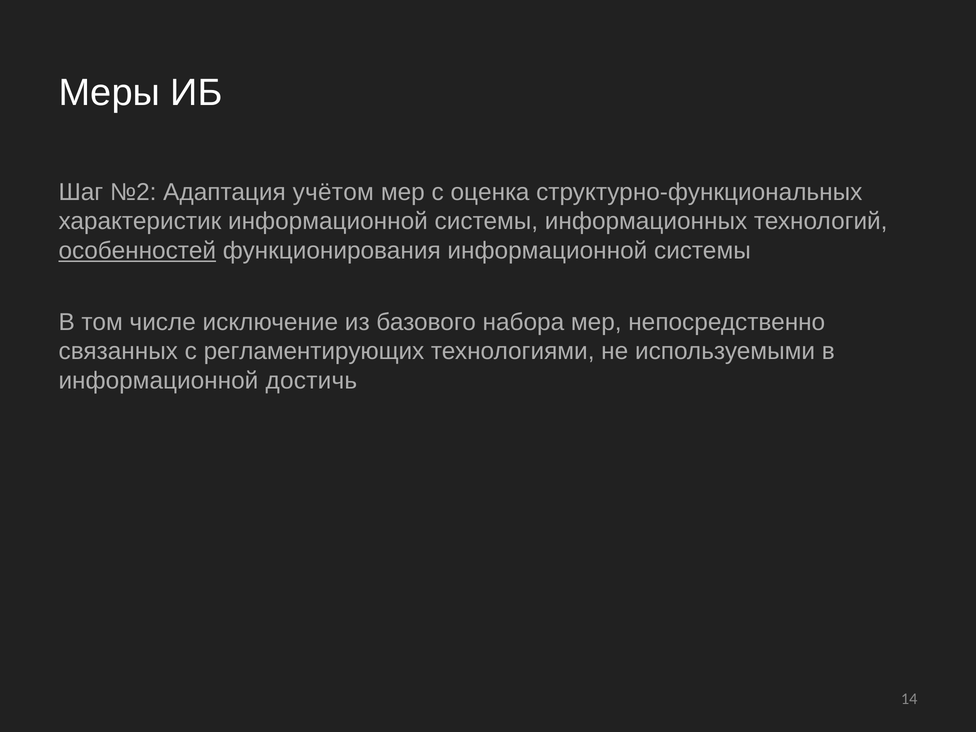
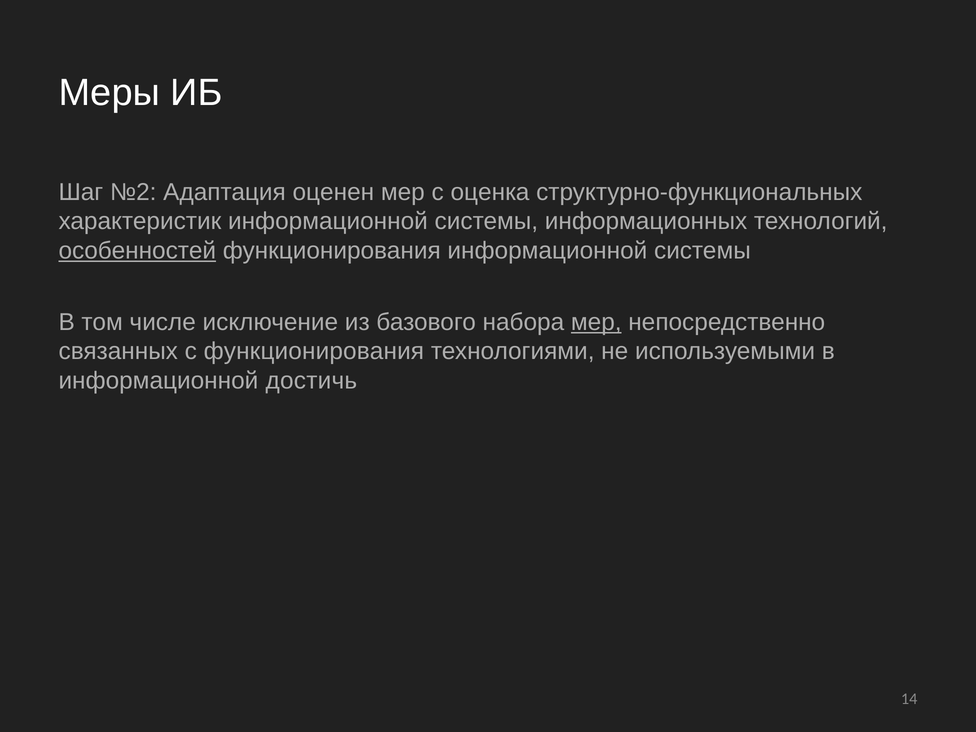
учётом: учётом -> оценен (333, 192)
мер underline: none -> present (596, 322)
с регламентирующих: регламентирующих -> функционирования (314, 351)
